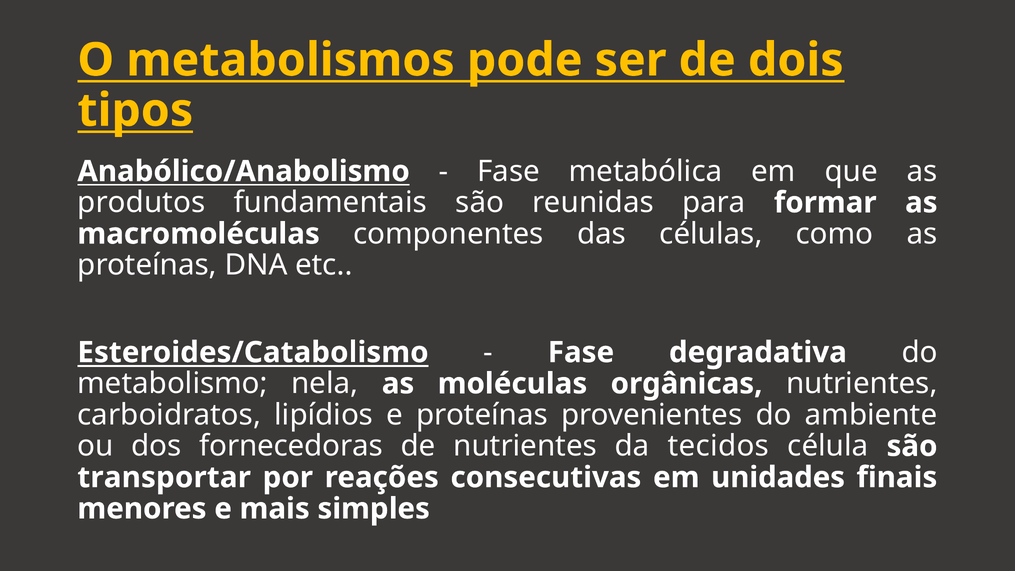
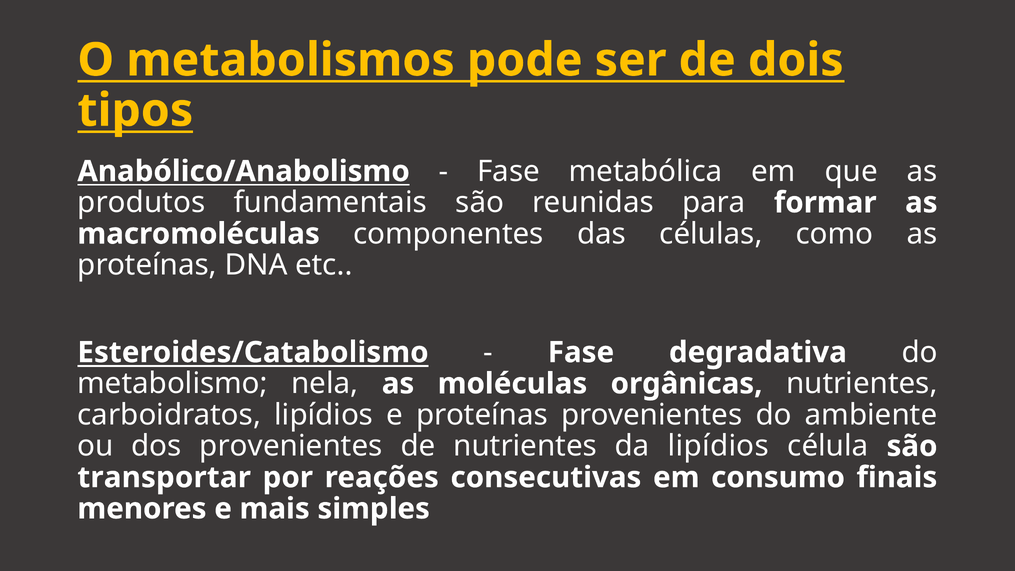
dos fornecedoras: fornecedoras -> provenientes (291, 446)
da tecidos: tecidos -> lipídios (718, 446)
unidades: unidades -> consumo (778, 477)
